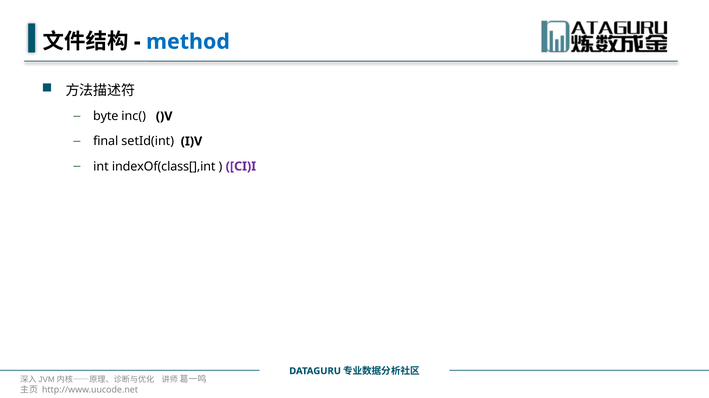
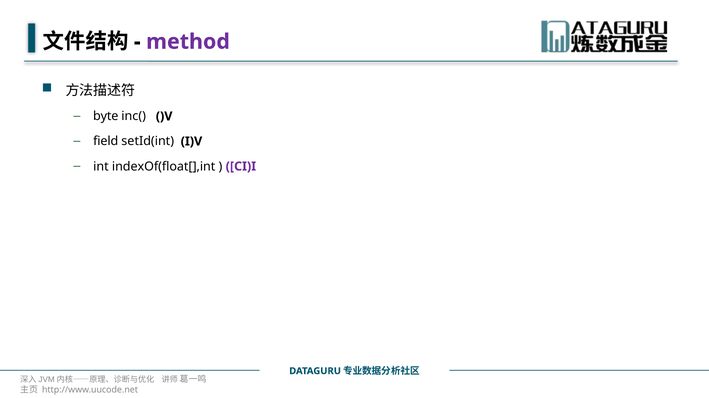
method colour: blue -> purple (188, 42)
final: final -> field (106, 141)
indexOf(class[],int: indexOf(class[],int -> indexOf(float[],int (164, 167)
